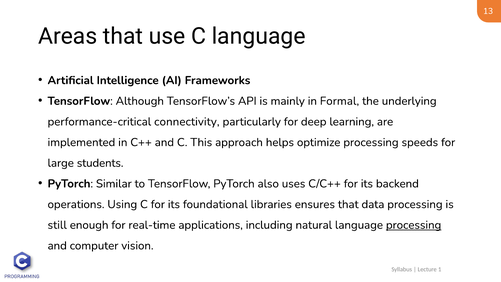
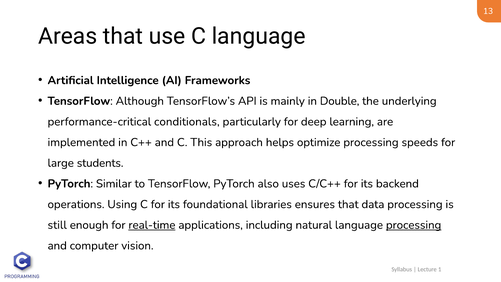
Formal: Formal -> Double (340, 101)
connectivity: connectivity -> conditionals (187, 122)
real-time underline: none -> present (152, 225)
